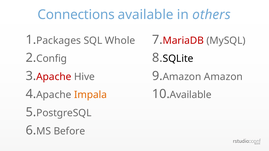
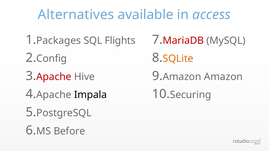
Connections: Connections -> Alternatives (76, 15)
others: others -> access (212, 15)
Whole: Whole -> Flights (120, 41)
SQLite colour: black -> orange (178, 59)
Impala colour: orange -> black (90, 95)
Available: Available -> Securing (191, 95)
